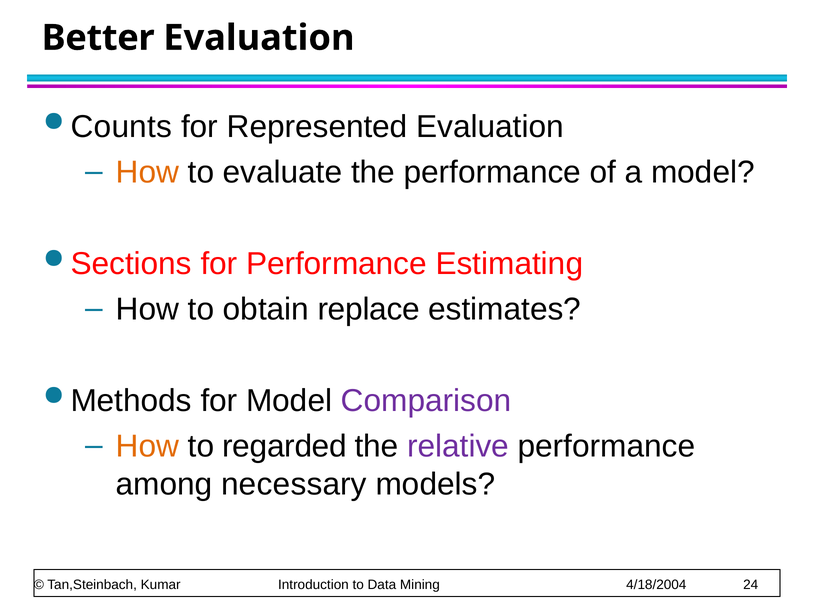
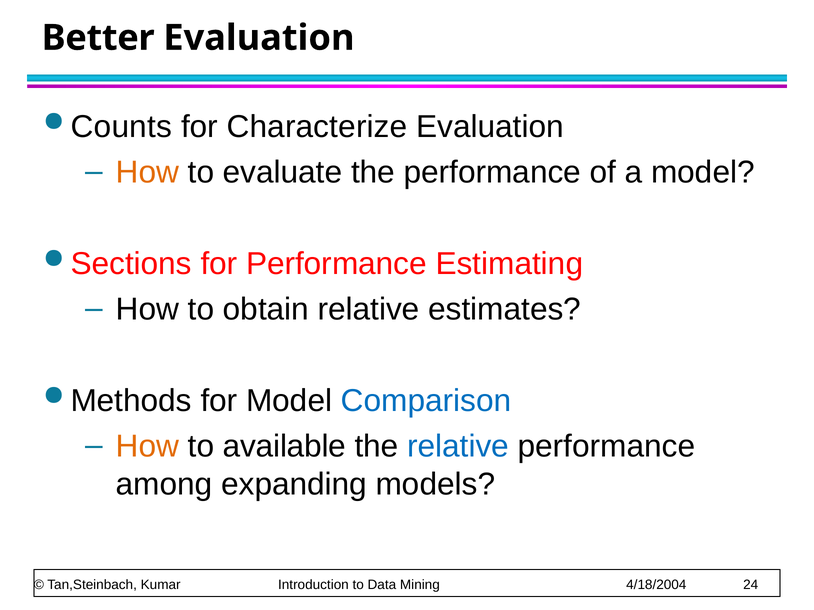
Represented: Represented -> Characterize (317, 127)
obtain replace: replace -> relative (369, 310)
Comparison colour: purple -> blue (426, 401)
regarded: regarded -> available (284, 447)
relative colour: purple -> blue (458, 447)
necessary: necessary -> expanding (294, 485)
